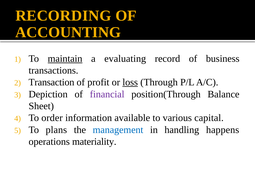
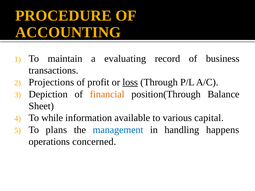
RECORDING: RECORDING -> PROCEDURE (63, 16)
maintain underline: present -> none (65, 59)
Transaction: Transaction -> Projections (51, 82)
financial colour: purple -> orange (107, 94)
order: order -> while (52, 118)
materiality: materiality -> concerned (94, 142)
